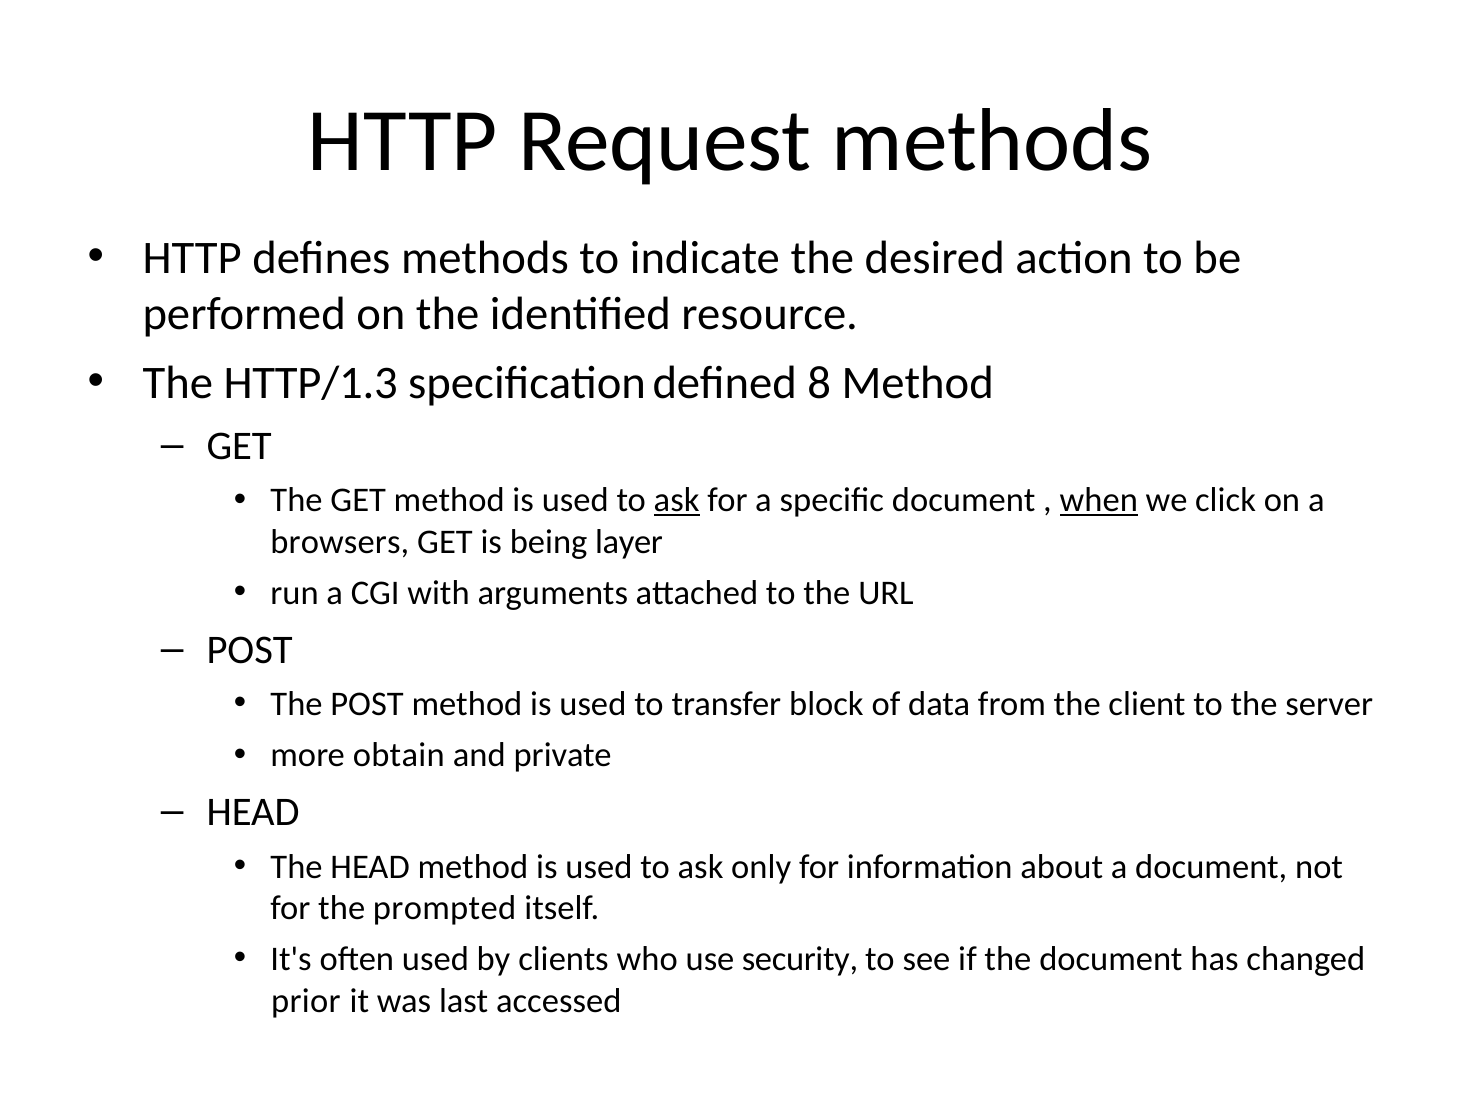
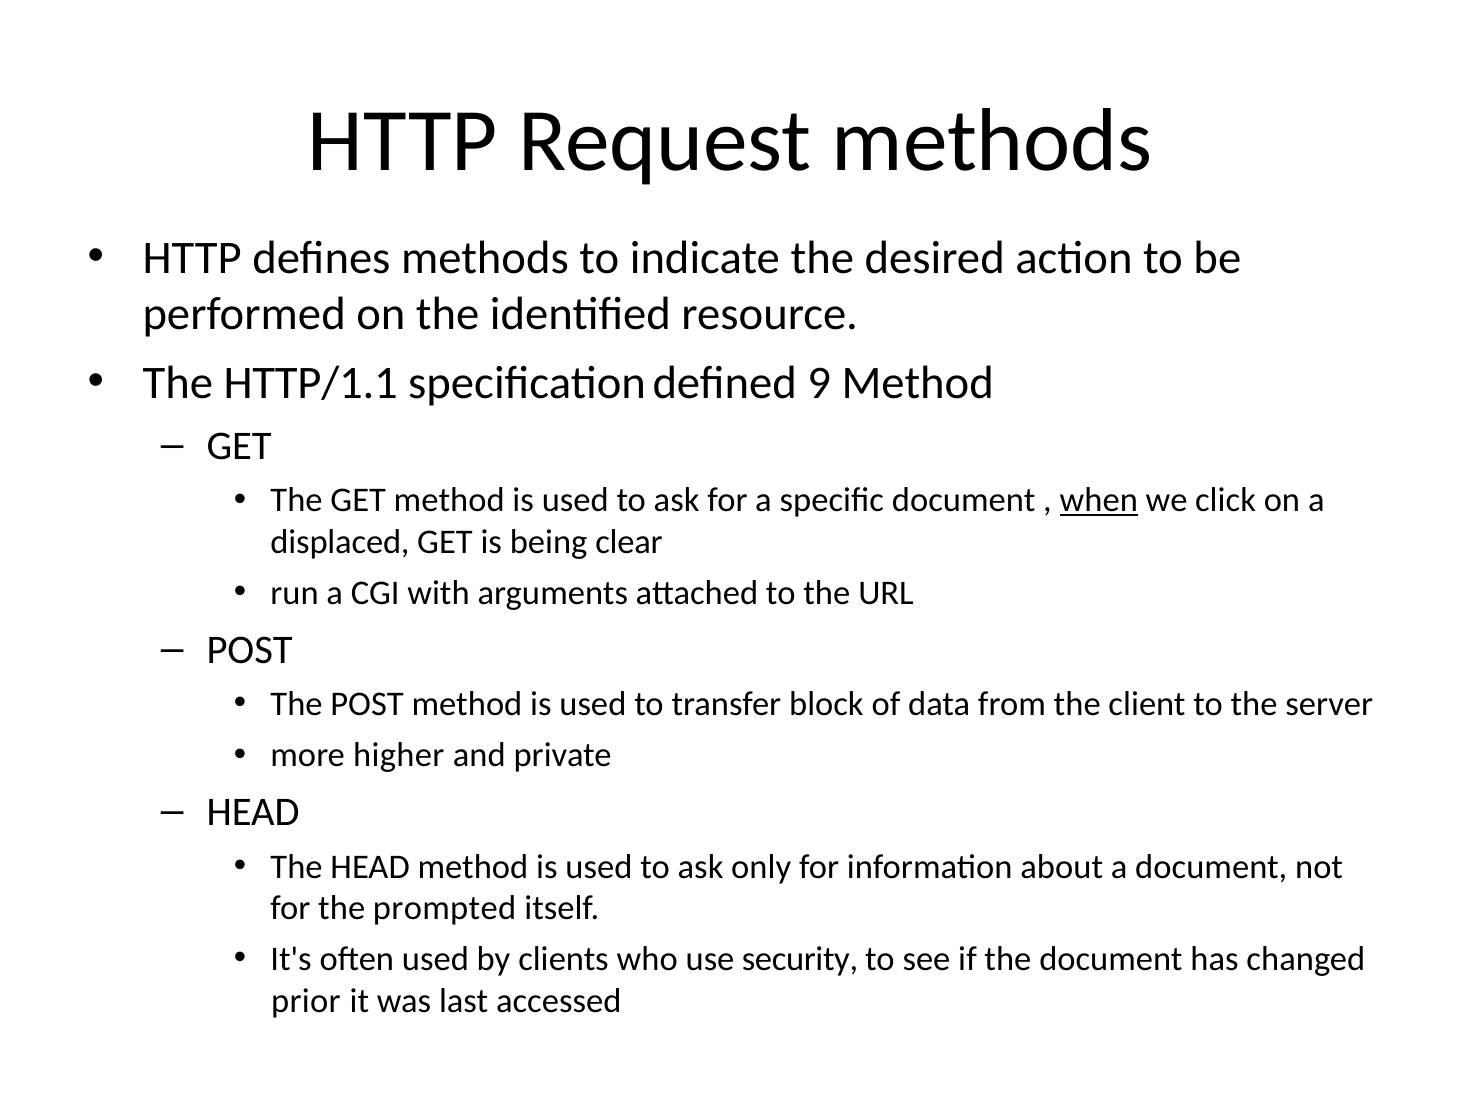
HTTP/1.3: HTTP/1.3 -> HTTP/1.1 (311, 383)
8: 8 -> 9 (819, 383)
ask underline: present -> none (677, 501)
browsers: browsers -> displaced (340, 542)
layer: layer -> clear (629, 542)
obtain: obtain -> higher (399, 756)
